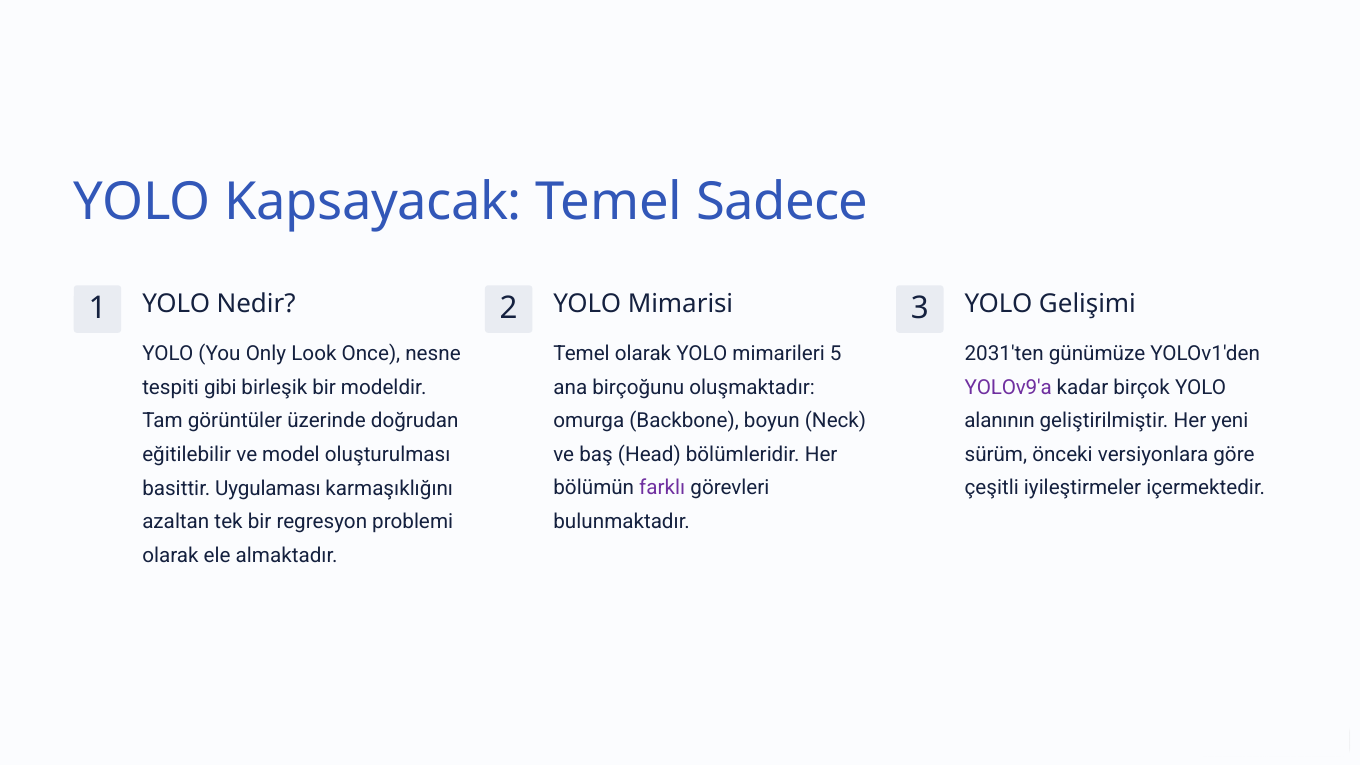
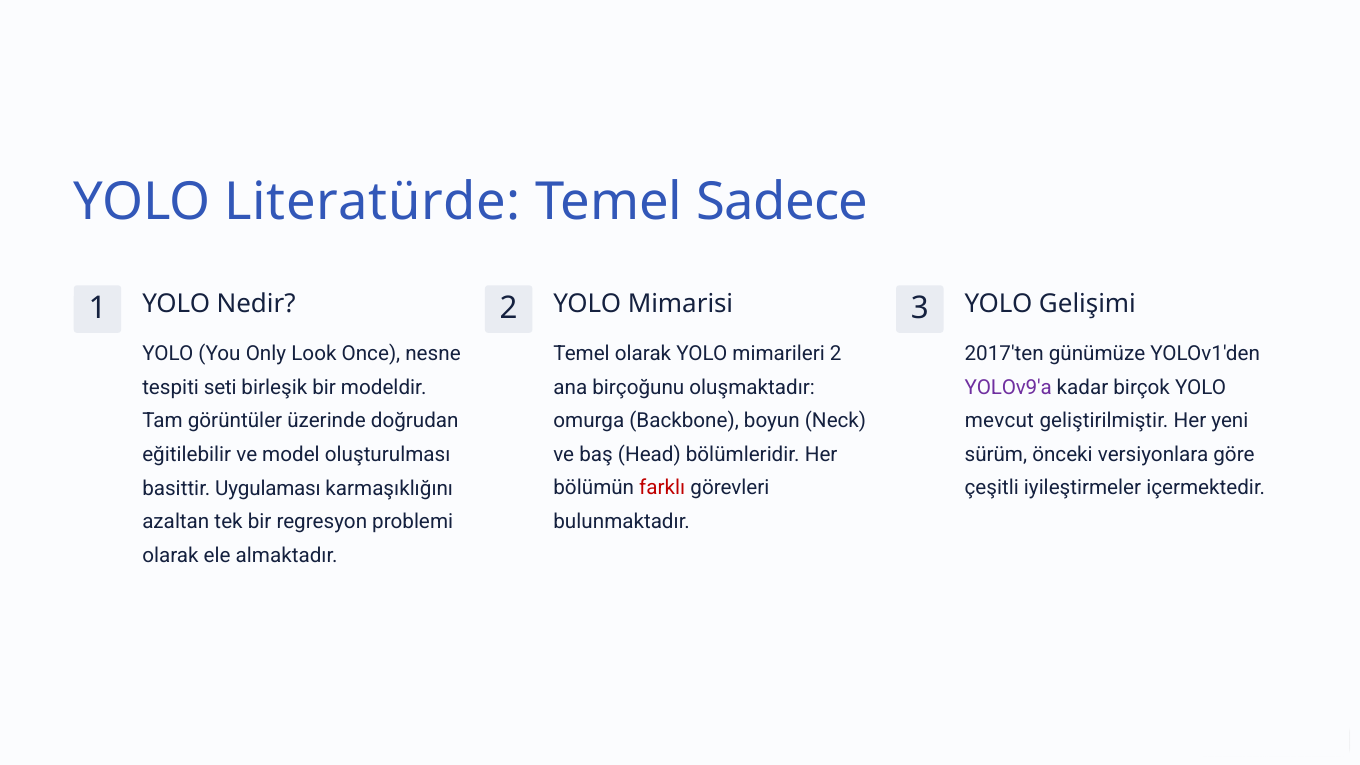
Kapsayacak: Kapsayacak -> Literatürde (373, 202)
mimarileri 5: 5 -> 2 (836, 354)
2031'ten: 2031'ten -> 2017'ten (1004, 354)
gibi: gibi -> seti (220, 387)
alanının: alanının -> mevcut (999, 421)
farklı colour: purple -> red (662, 488)
